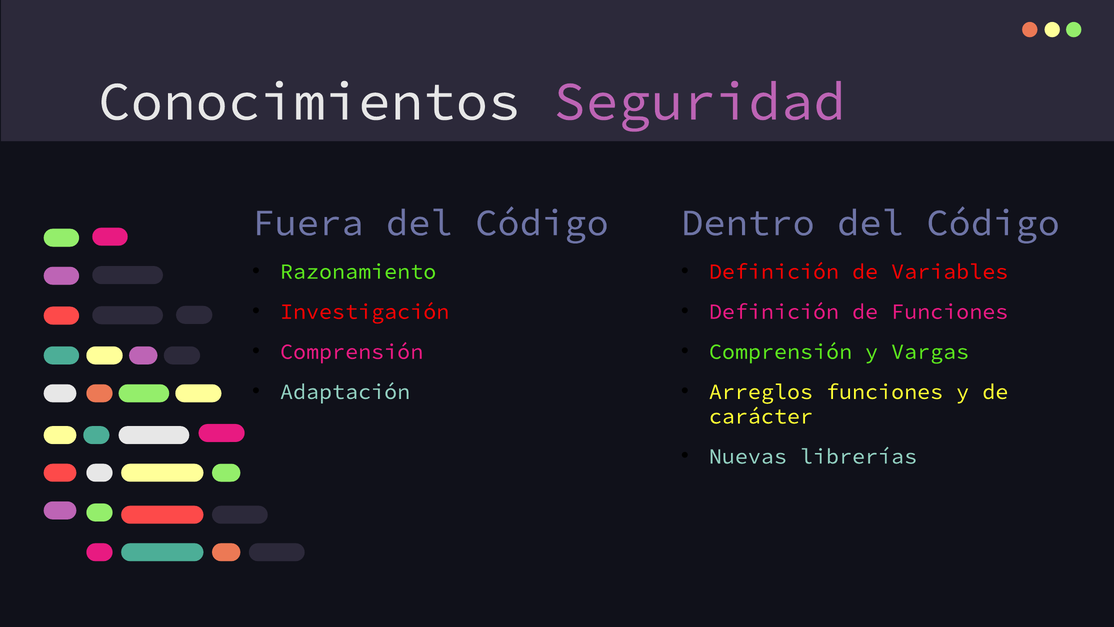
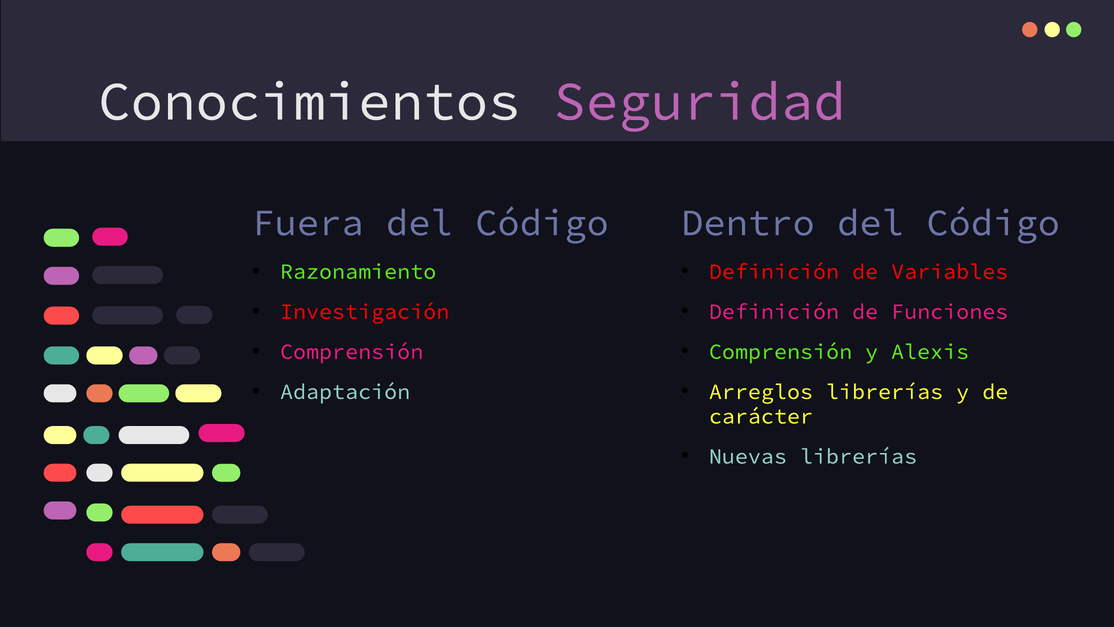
Vargas: Vargas -> Alexis (930, 352)
Arreglos funciones: funciones -> librerías (885, 392)
